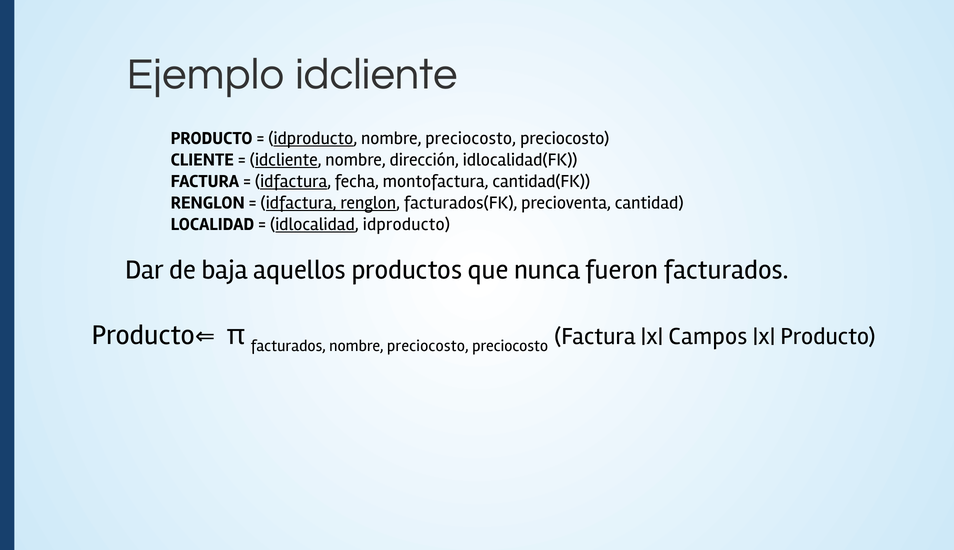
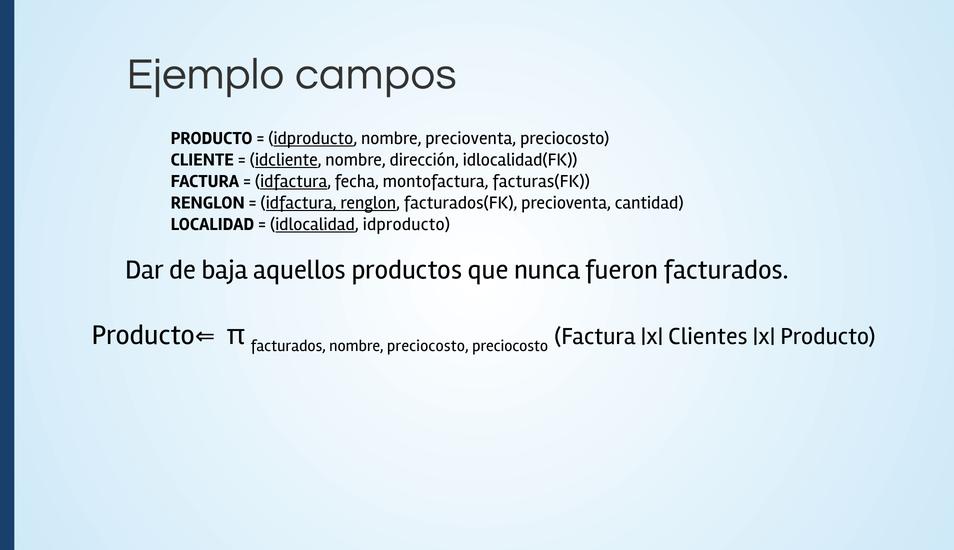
Ejemplo idcliente: idcliente -> campos (376, 74)
idproducto nombre preciocosto: preciocosto -> precioventa (471, 139)
cantidad(FK: cantidad(FK -> facturas(FK (541, 182)
Campos: Campos -> Clientes (708, 336)
